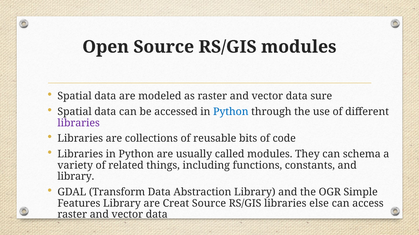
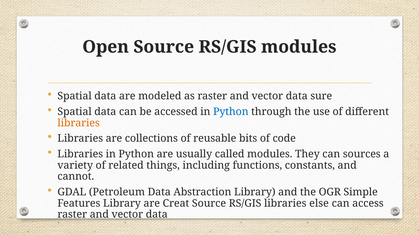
libraries colour: purple -> orange (79, 123)
schema: schema -> sources (362, 154)
library: library -> cannot (76, 177)
Transform: Transform -> Petroleum (117, 193)
